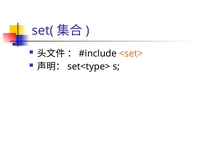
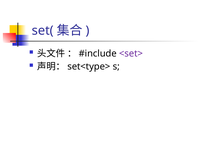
<set> colour: orange -> purple (131, 54)
